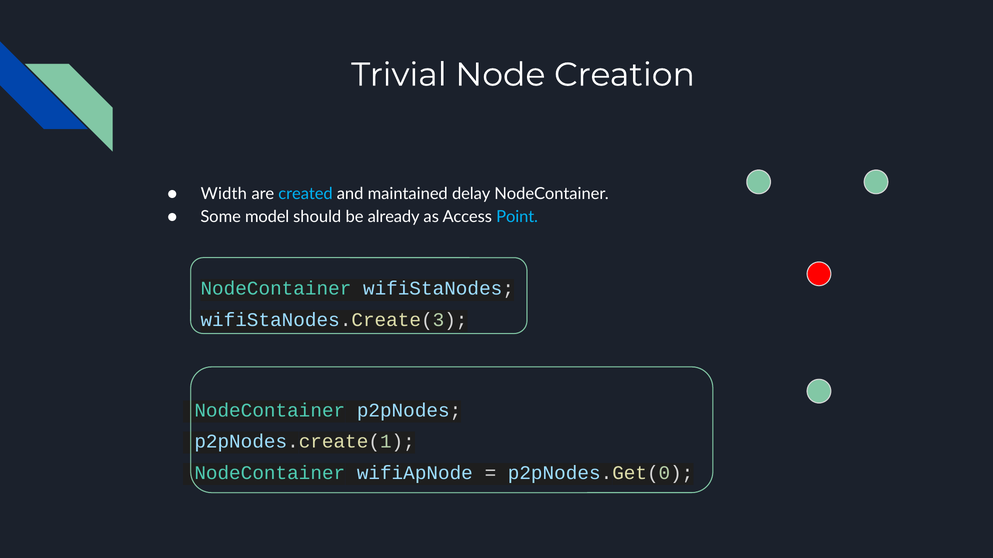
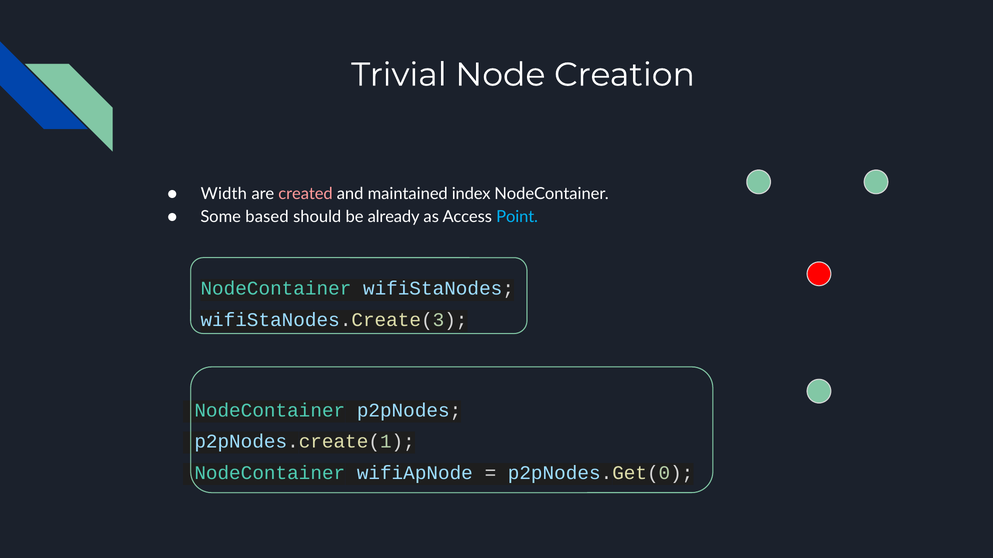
created colour: light blue -> pink (306, 194)
delay: delay -> index (471, 194)
model: model -> based (267, 217)
